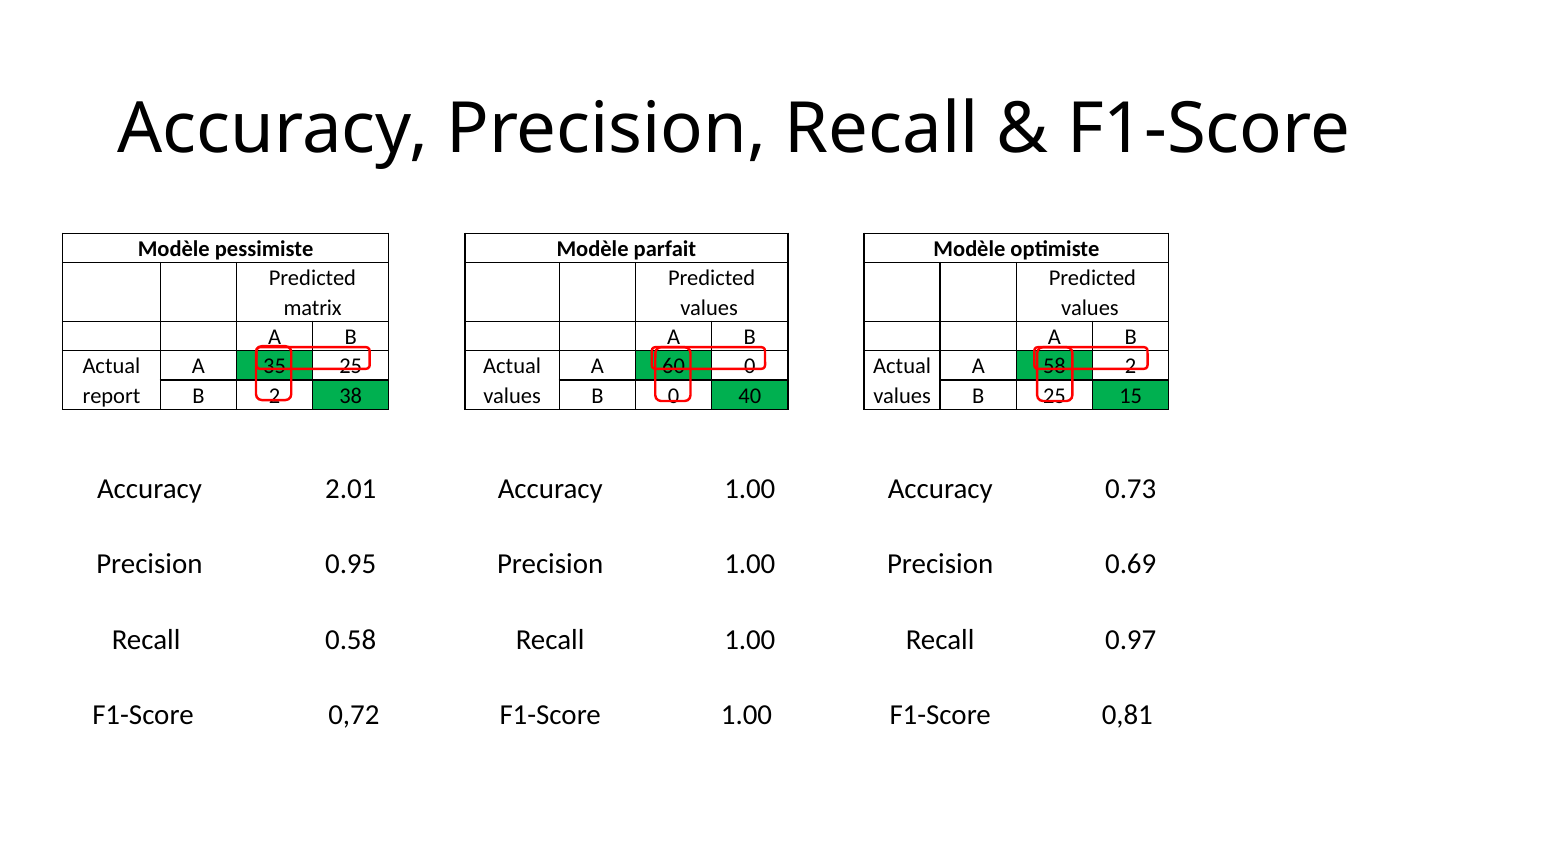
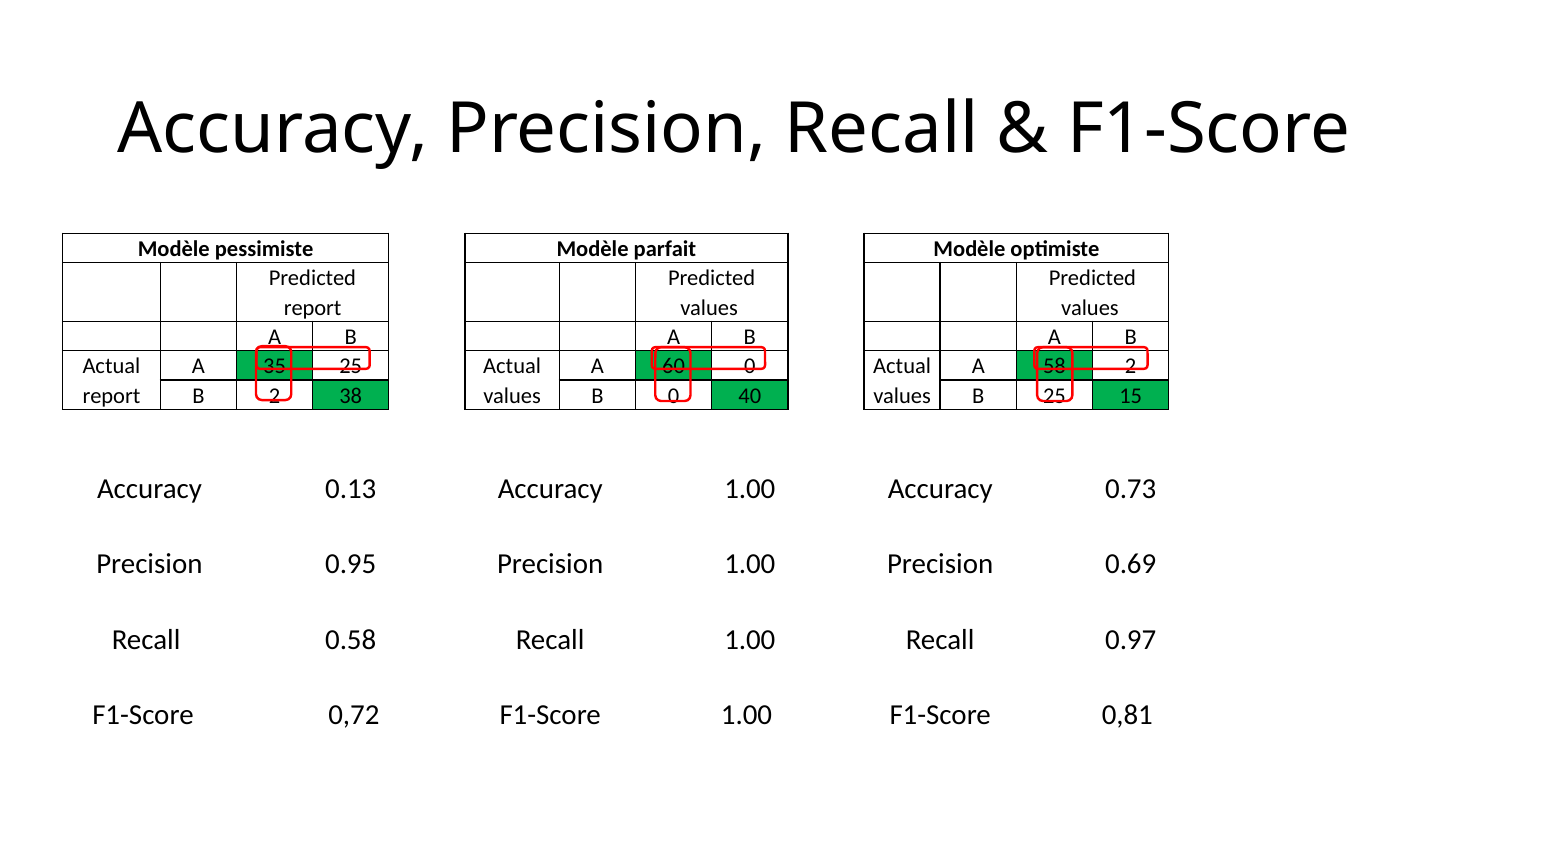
matrix: matrix -> report (313, 308)
2.01: 2.01 -> 0.13 (351, 488)
